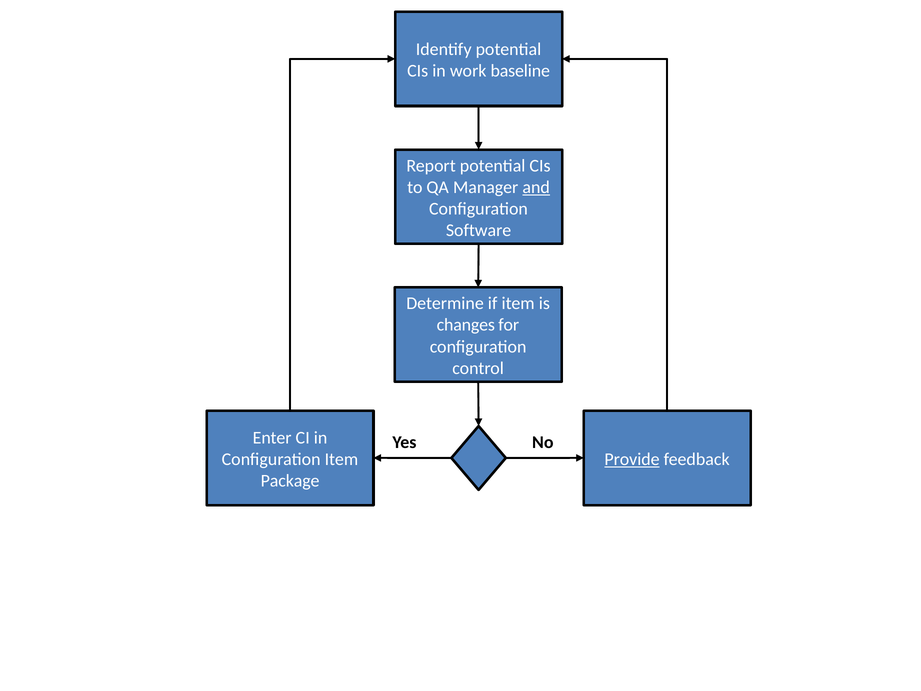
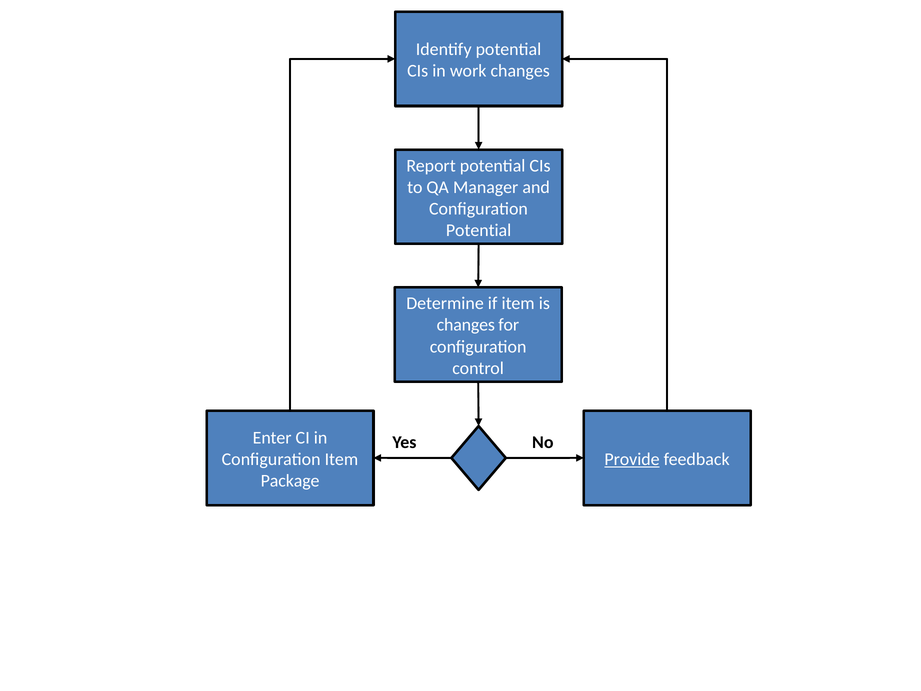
work baseline: baseline -> changes (520, 71)
and underline: present -> none (536, 187)
Software: Software -> Potential (479, 230)
